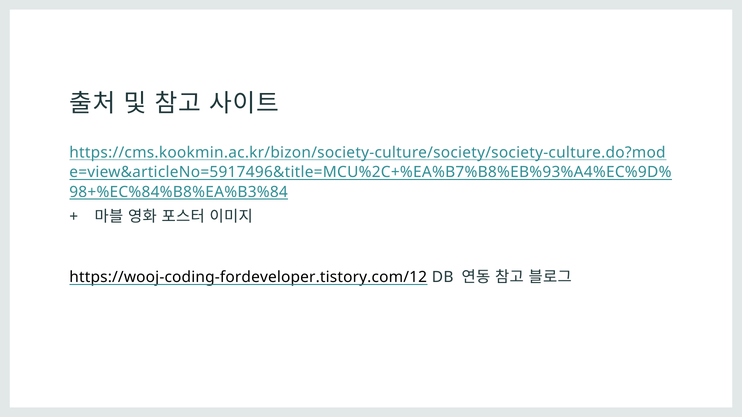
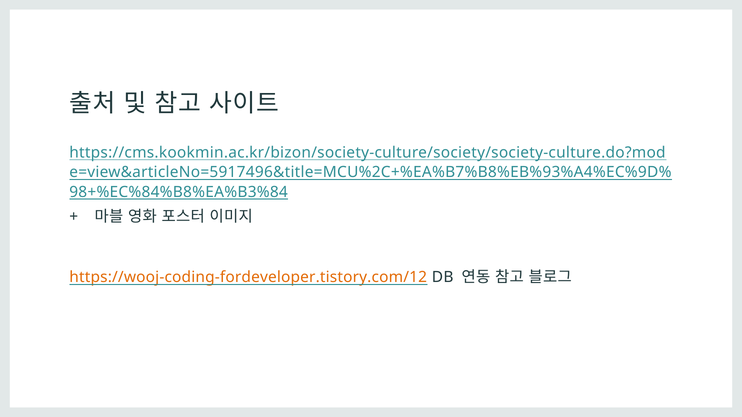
https://wooj-coding-fordeveloper.tistory.com/12 colour: black -> orange (248, 278)
